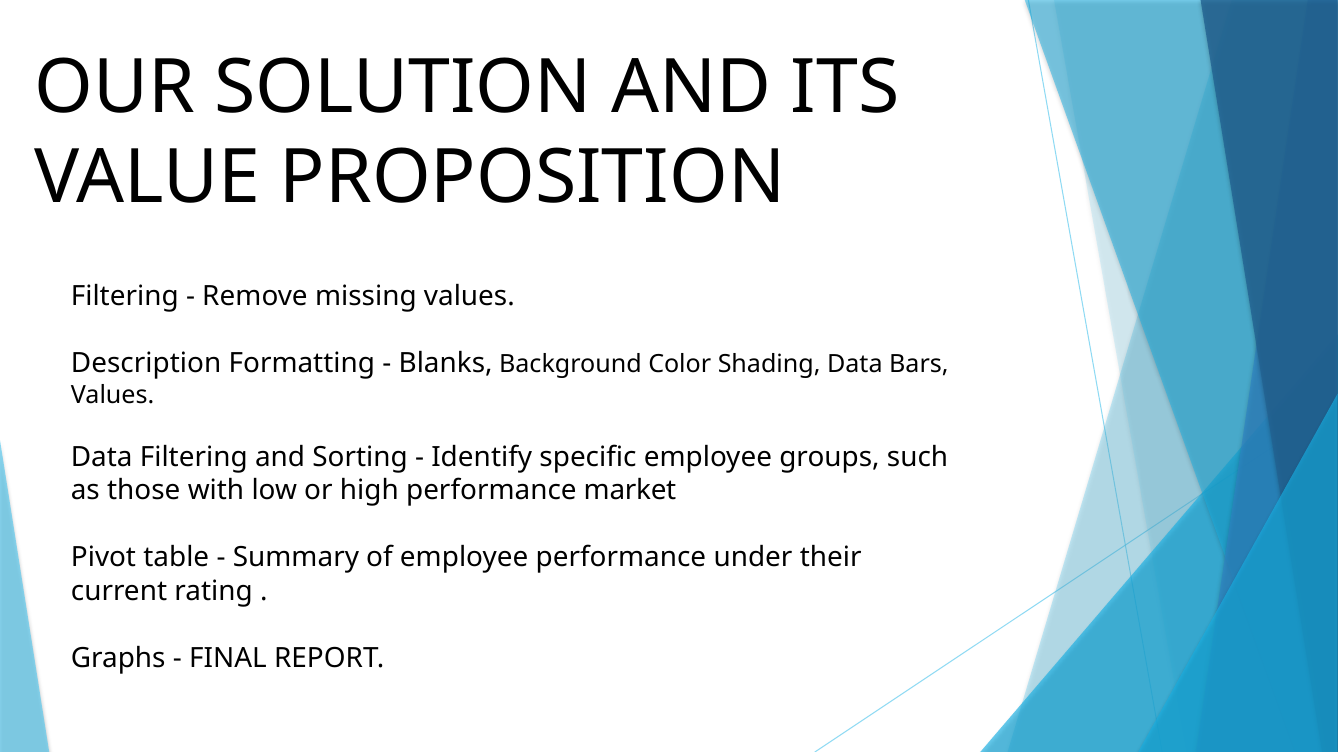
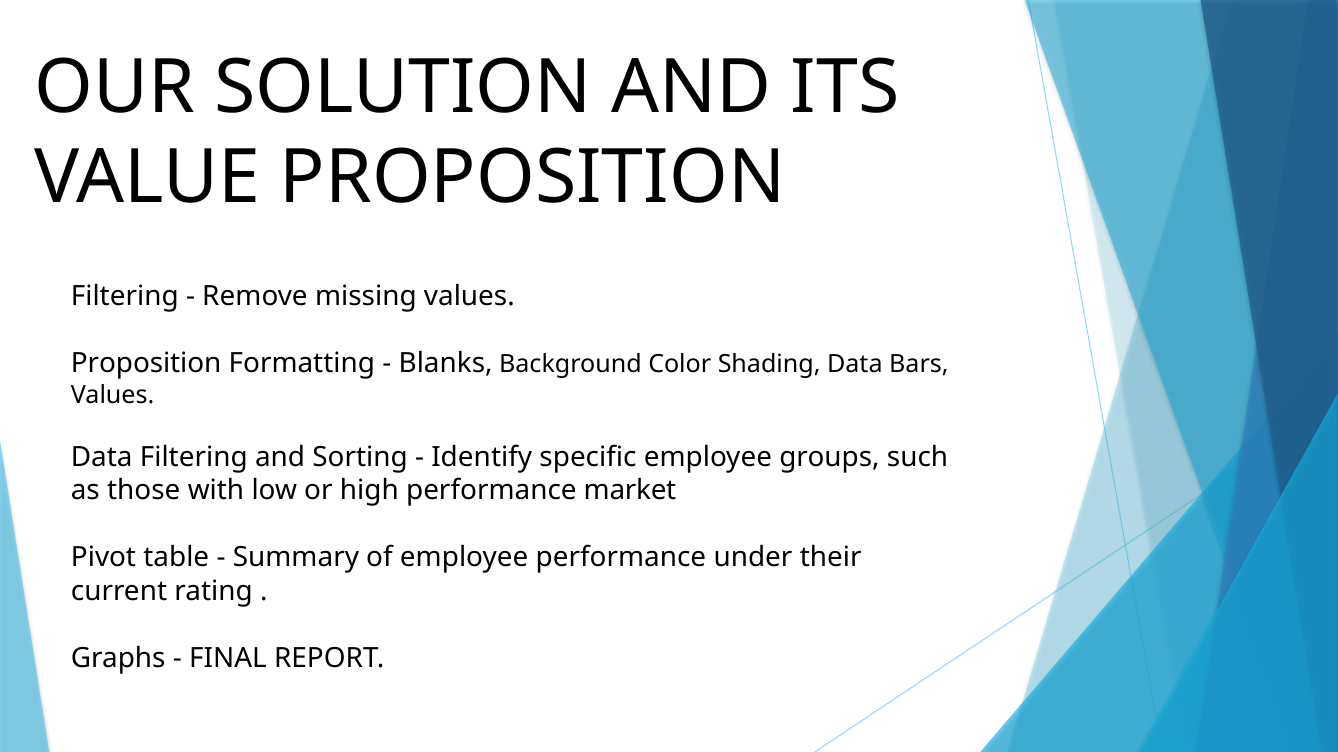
Description: Description -> Proposition (146, 364)
